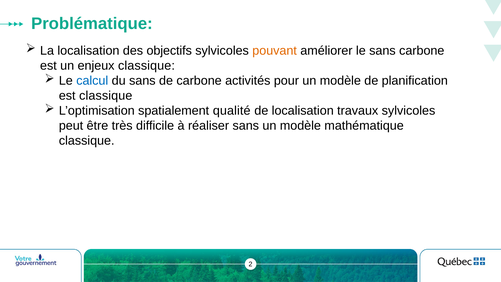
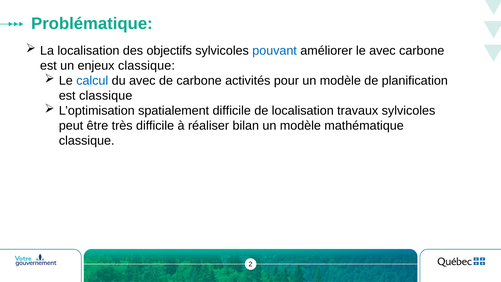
pouvant colour: orange -> blue (275, 51)
le sans: sans -> avec (382, 51)
du sans: sans -> avec (142, 81)
spatialement qualité: qualité -> difficile (232, 111)
réaliser sans: sans -> bilan (246, 126)
